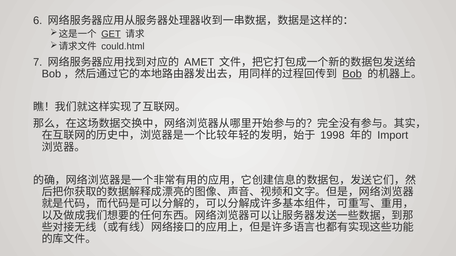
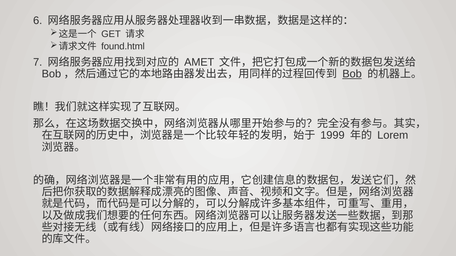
GET underline: present -> none (111, 34)
could.html: could.html -> found.html (123, 47)
1998: 1998 -> 1999 (332, 136)
Import: Import -> Lorem (393, 136)
